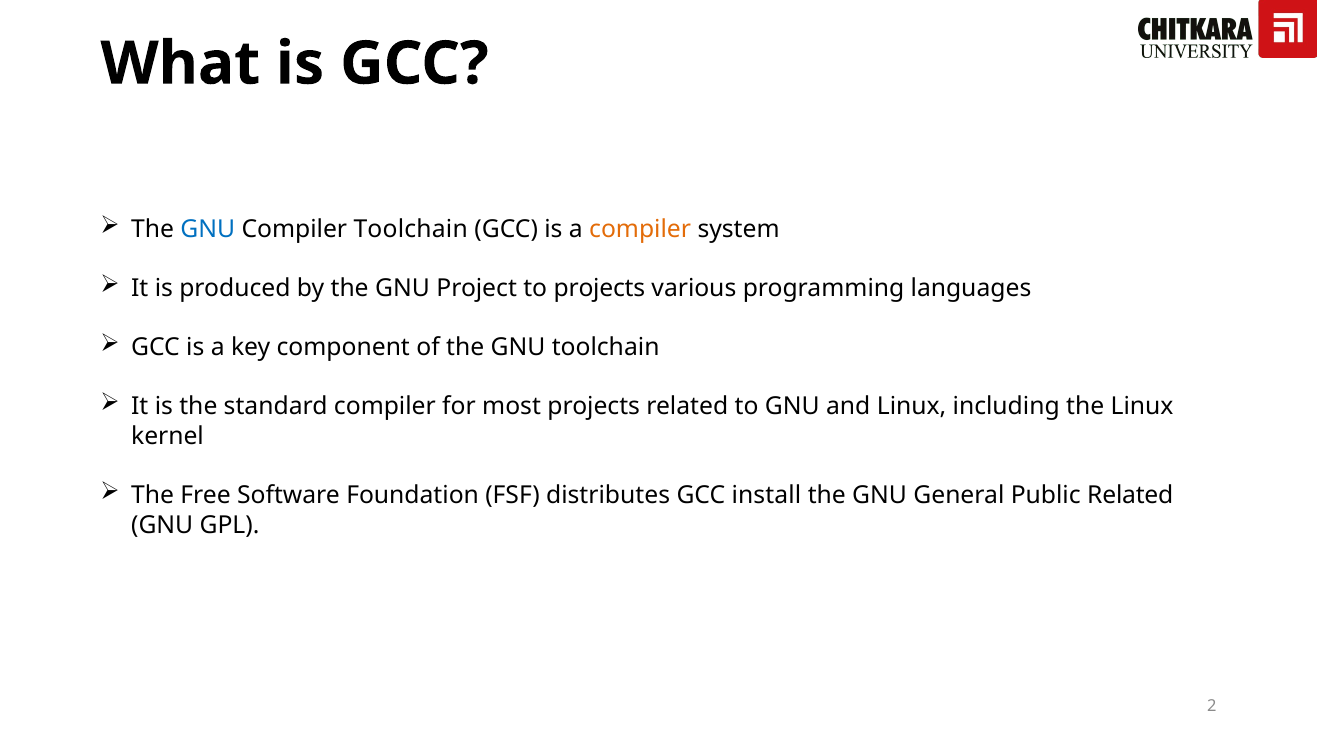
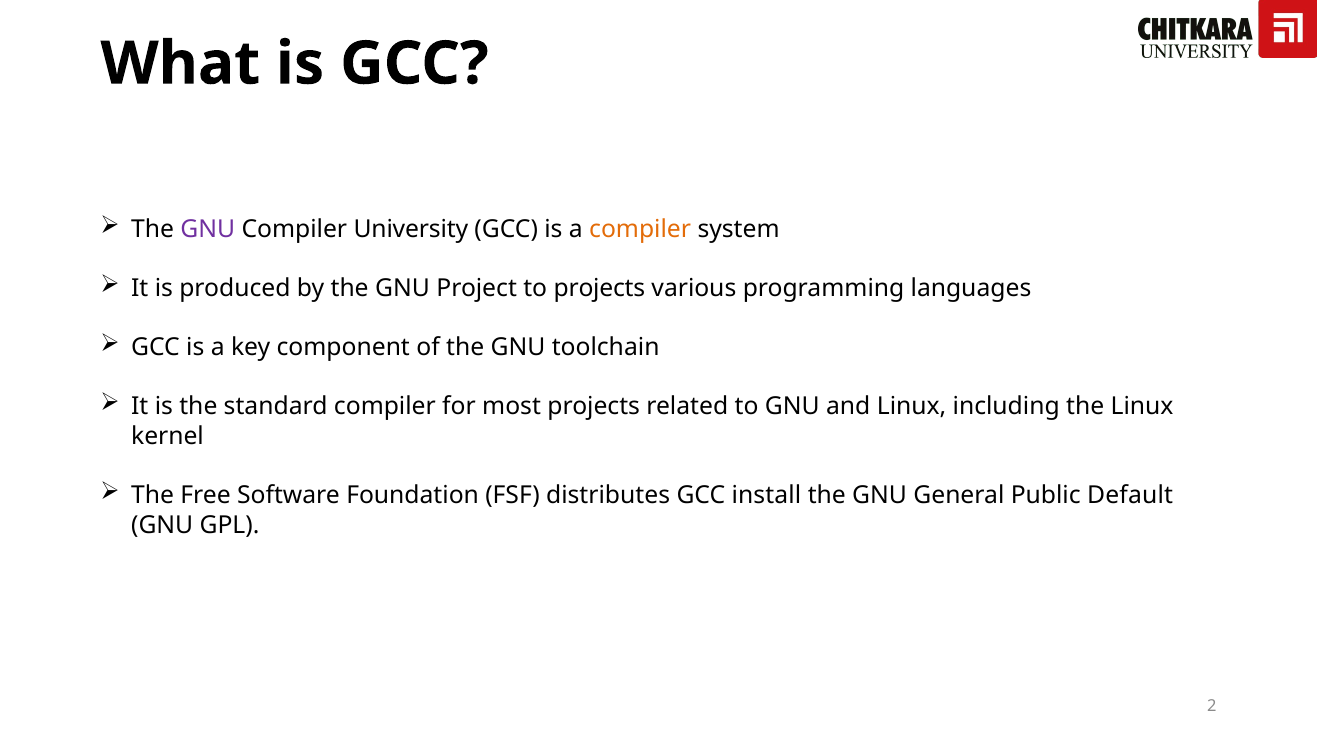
GNU colour: blue -> purple (208, 229)
Compiler Toolchain: Toolchain -> University (411, 229)
Public Related: Related -> Default (1130, 496)
